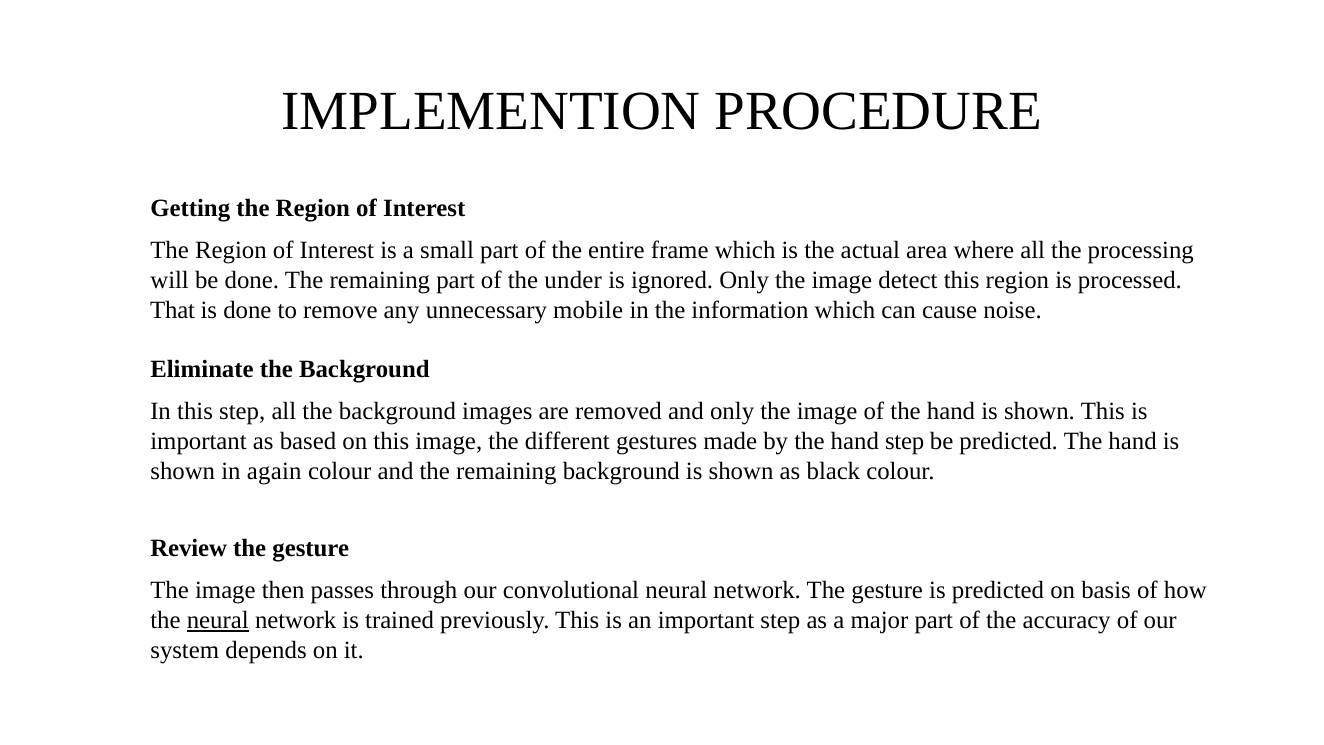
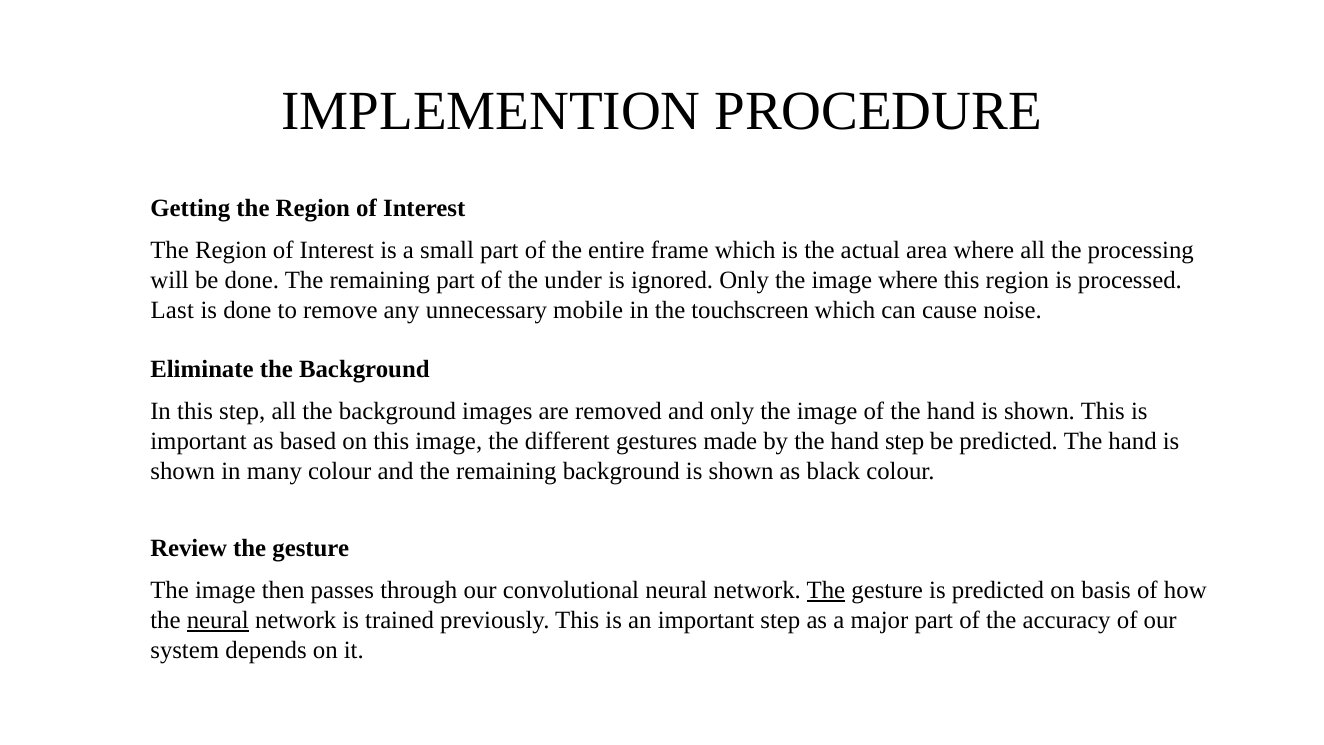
image detect: detect -> where (908, 280)
That: That -> Last (172, 310)
information: information -> touchscreen (750, 310)
again: again -> many (274, 471)
The underline: none -> present (826, 590)
